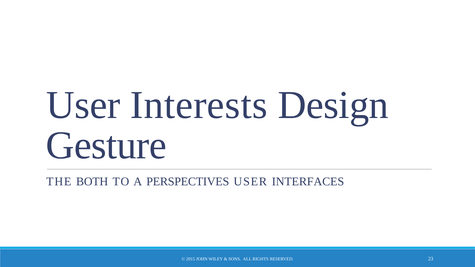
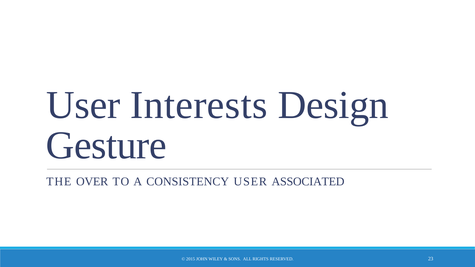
BOTH: BOTH -> OVER (92, 182)
PERSPECTIVES: PERSPECTIVES -> CONSISTENCY (188, 182)
INTERFACES: INTERFACES -> ASSOCIATED (308, 182)
